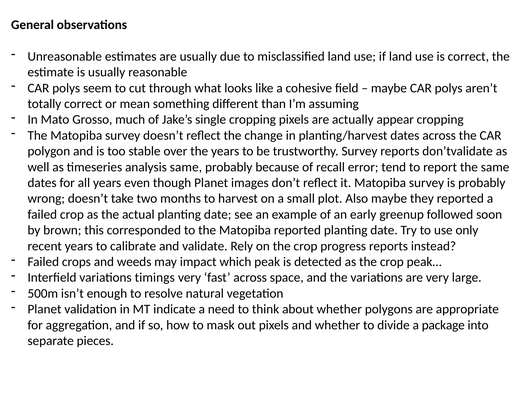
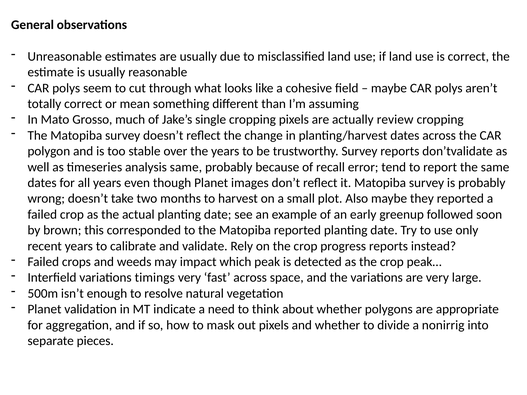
appear: appear -> review (395, 120)
package: package -> nonirrig (443, 325)
